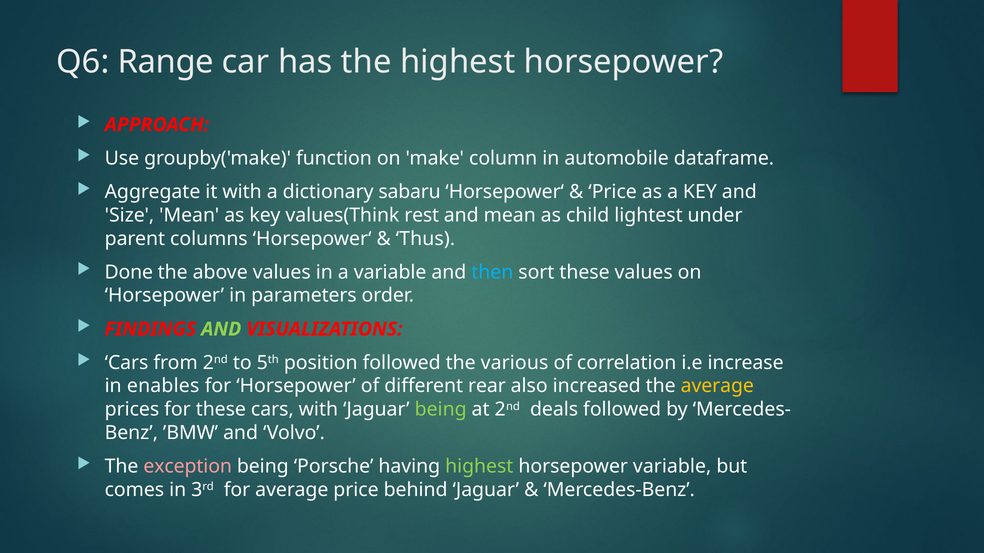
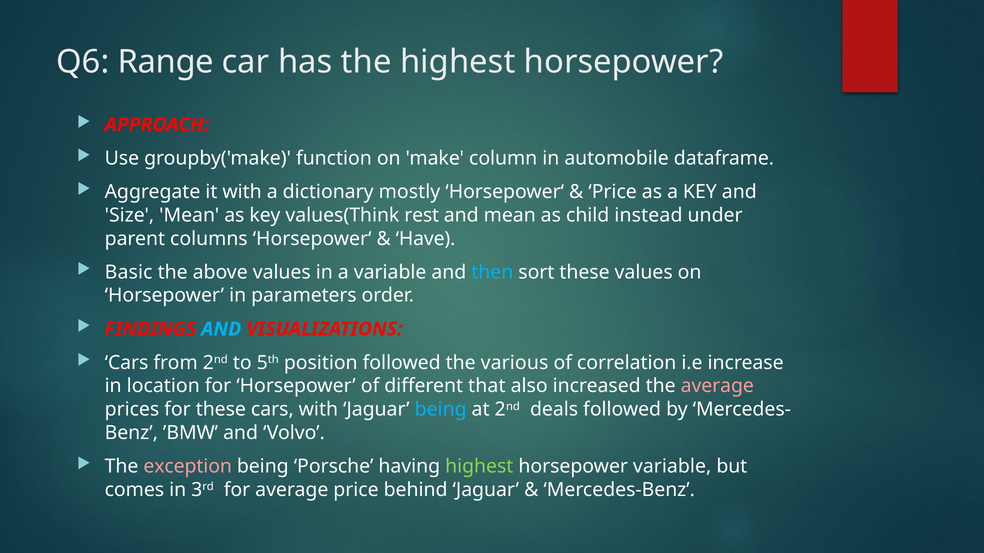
sabaru: sabaru -> mostly (409, 192)
lightest: lightest -> instead (648, 215)
Thus: Thus -> Have (426, 239)
Done: Done -> Basic (129, 272)
AND colour: light green -> light blue (221, 329)
enables: enables -> location (163, 386)
rear: rear -> that (487, 386)
average colour: yellow -> pink (717, 386)
being colour: light green -> light blue (441, 410)
